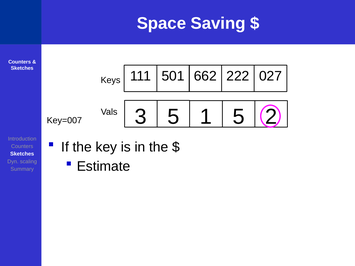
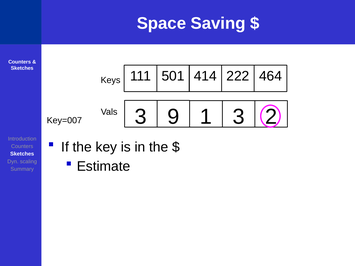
662: 662 -> 414 (205, 76)
027: 027 -> 464 (271, 76)
3 5: 5 -> 9 (173, 117)
1 5: 5 -> 3 (239, 117)
